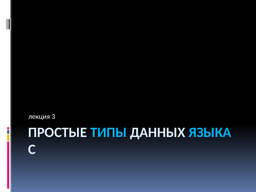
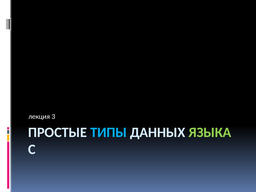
ЯЗЫКА colour: light blue -> light green (210, 132)
